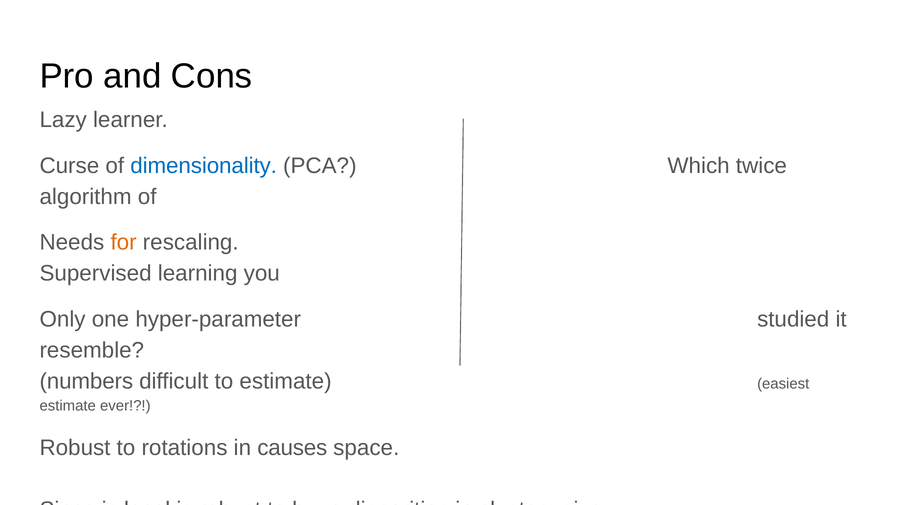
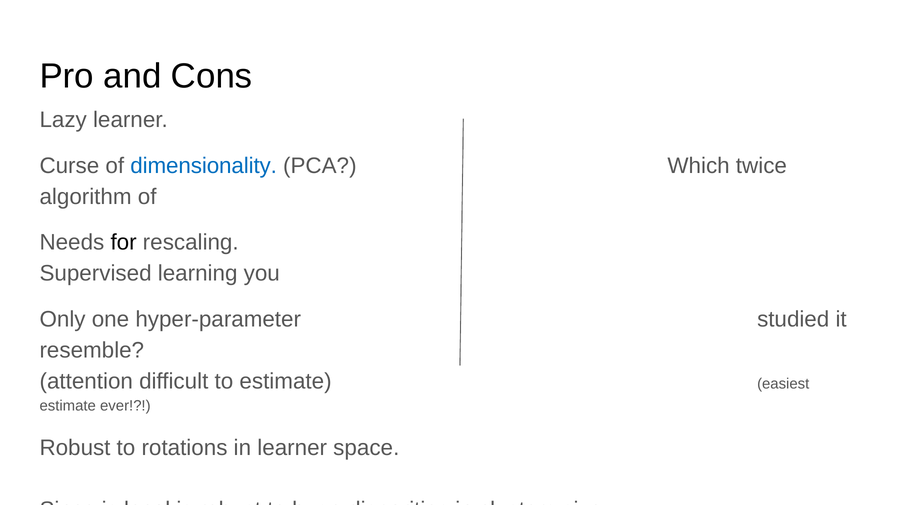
for colour: orange -> black (124, 242)
numbers: numbers -> attention (86, 381)
in causes: causes -> learner (292, 448)
